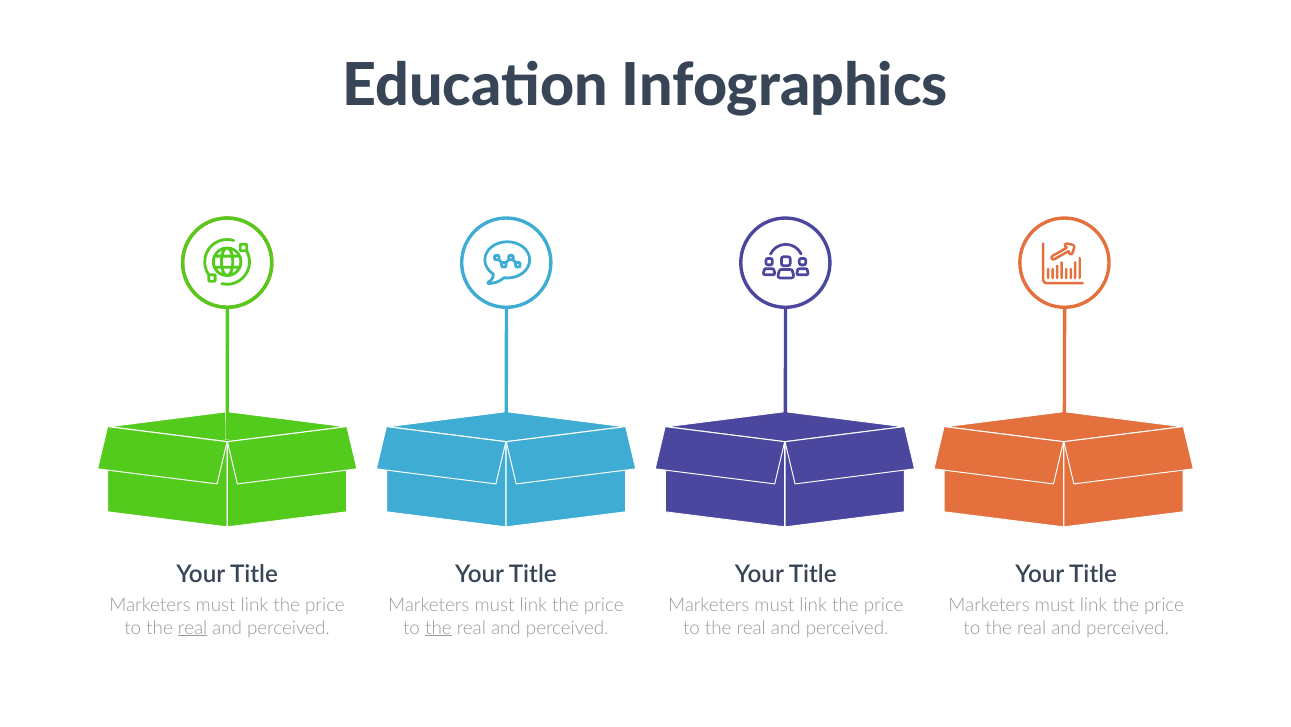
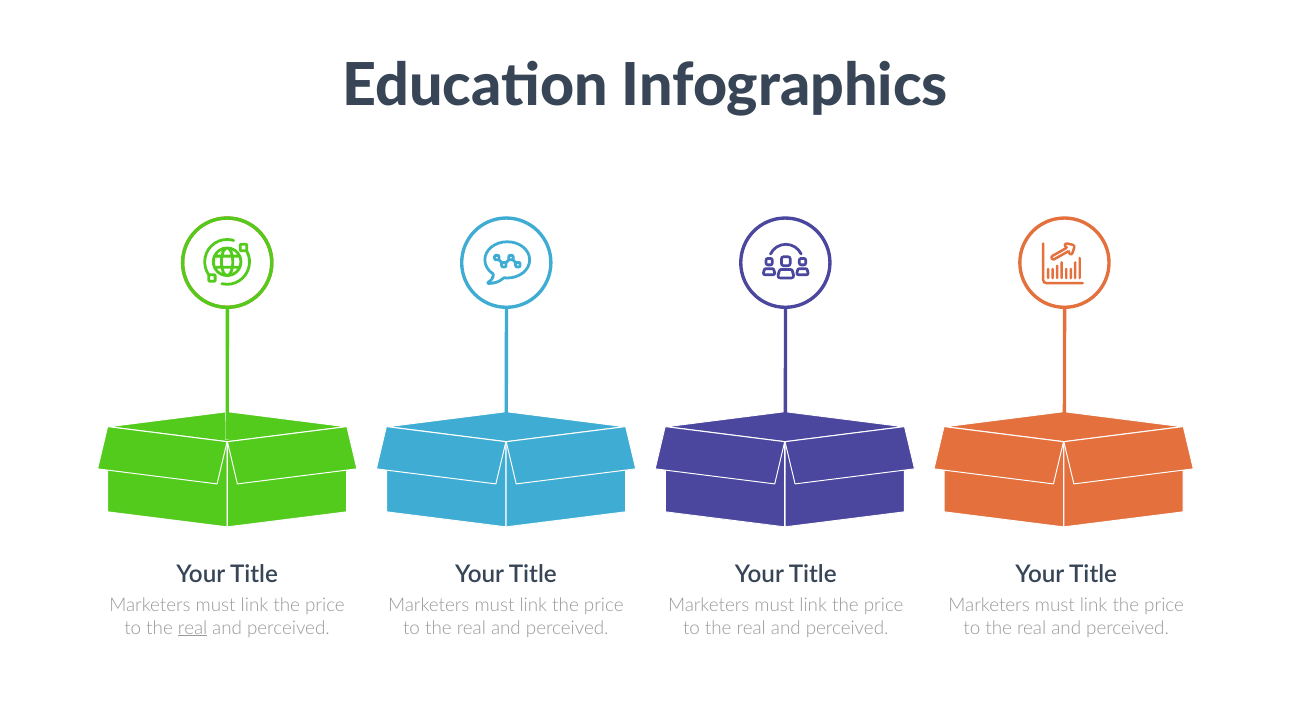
the underline: present -> none (438, 627)
